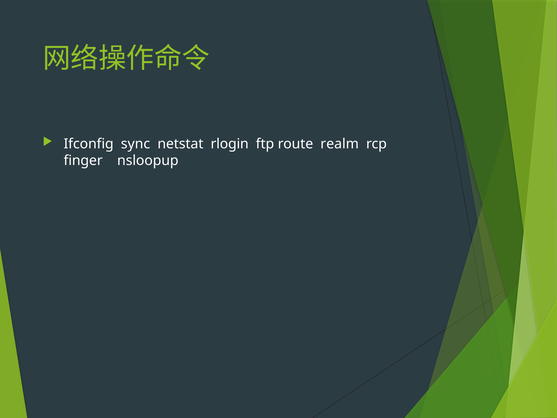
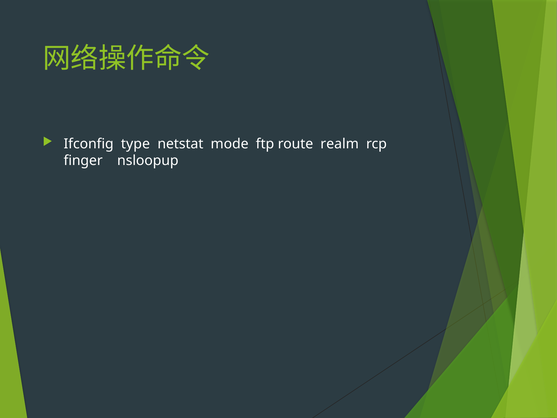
sync: sync -> type (135, 144)
rlogin: rlogin -> mode (230, 144)
